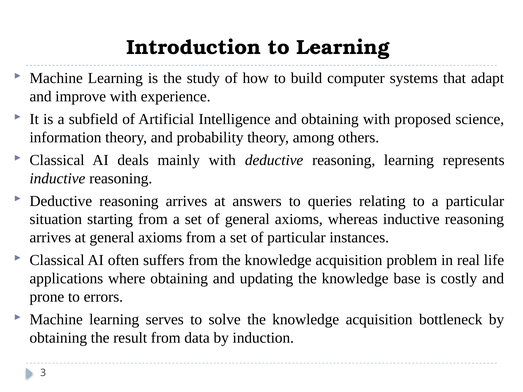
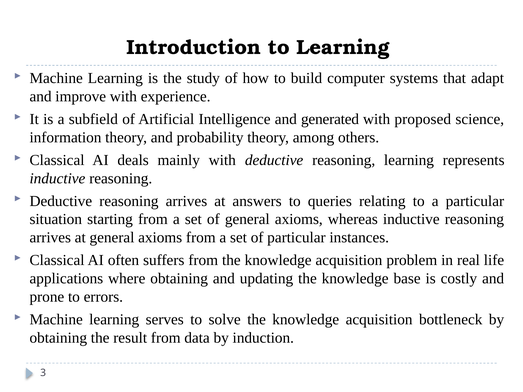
and obtaining: obtaining -> generated (330, 119)
